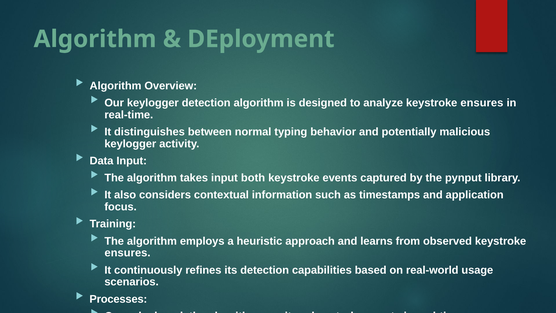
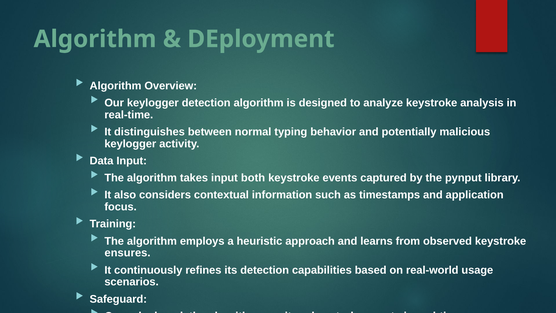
analyze keystroke ensures: ensures -> analysis (482, 103)
Processes: Processes -> Safeguard (118, 299)
